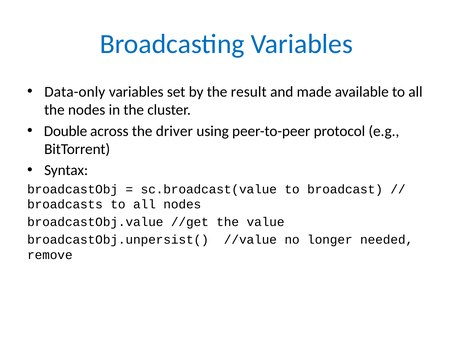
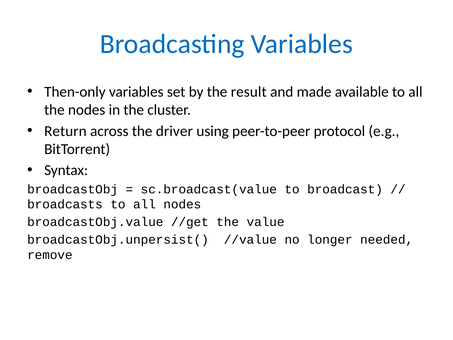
Data-only: Data-only -> Then-only (75, 92)
Double: Double -> Return (65, 131)
